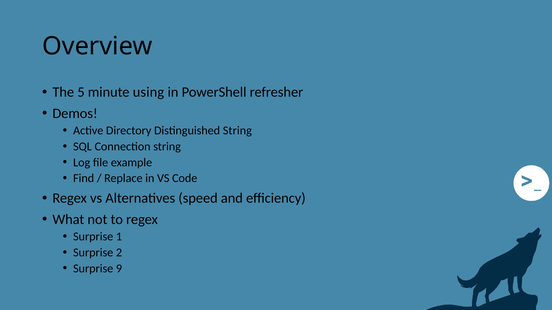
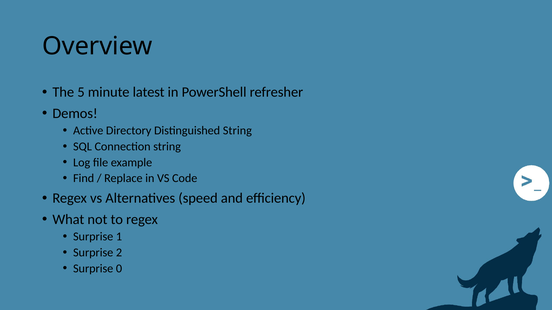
using: using -> latest (149, 92)
9: 9 -> 0 (119, 269)
